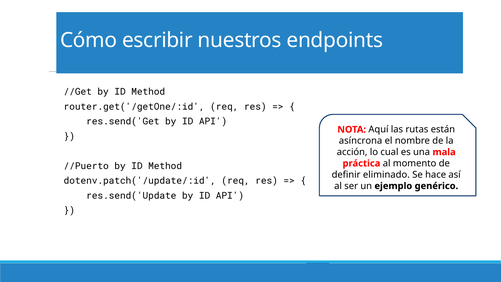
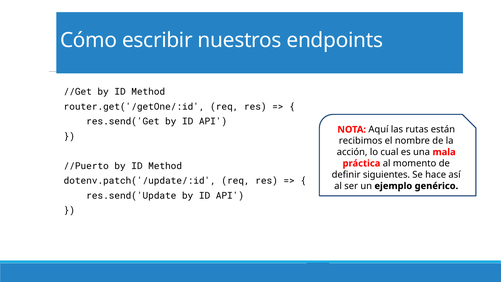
asíncrona: asíncrona -> recibimos (361, 141)
eliminado: eliminado -> siguientes (386, 175)
